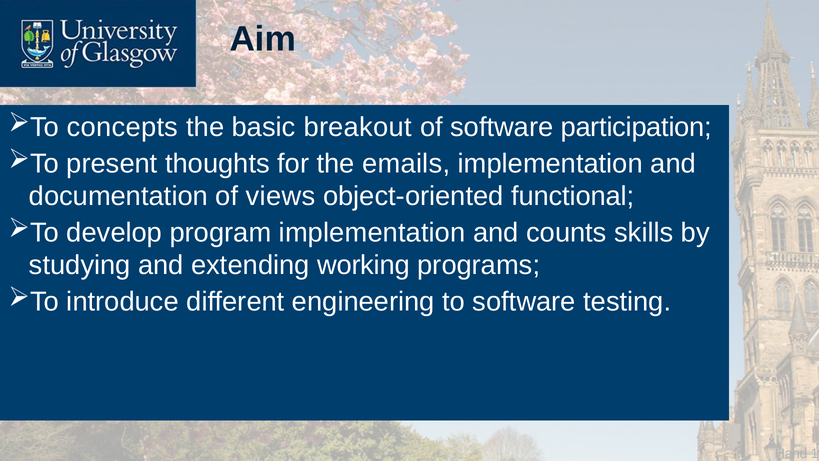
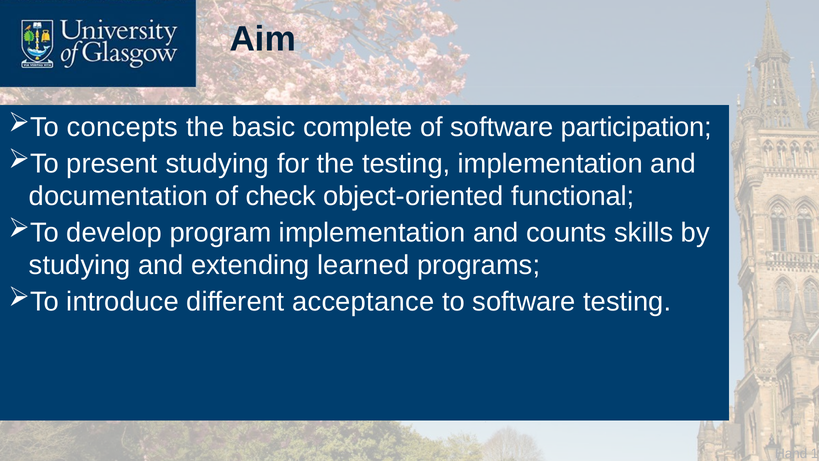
breakout: breakout -> complete (358, 127)
present thoughts: thoughts -> studying (217, 163)
the emails: emails -> testing (406, 163)
views: views -> check (281, 196)
working: working -> learned (363, 265)
engineering: engineering -> acceptance (363, 301)
